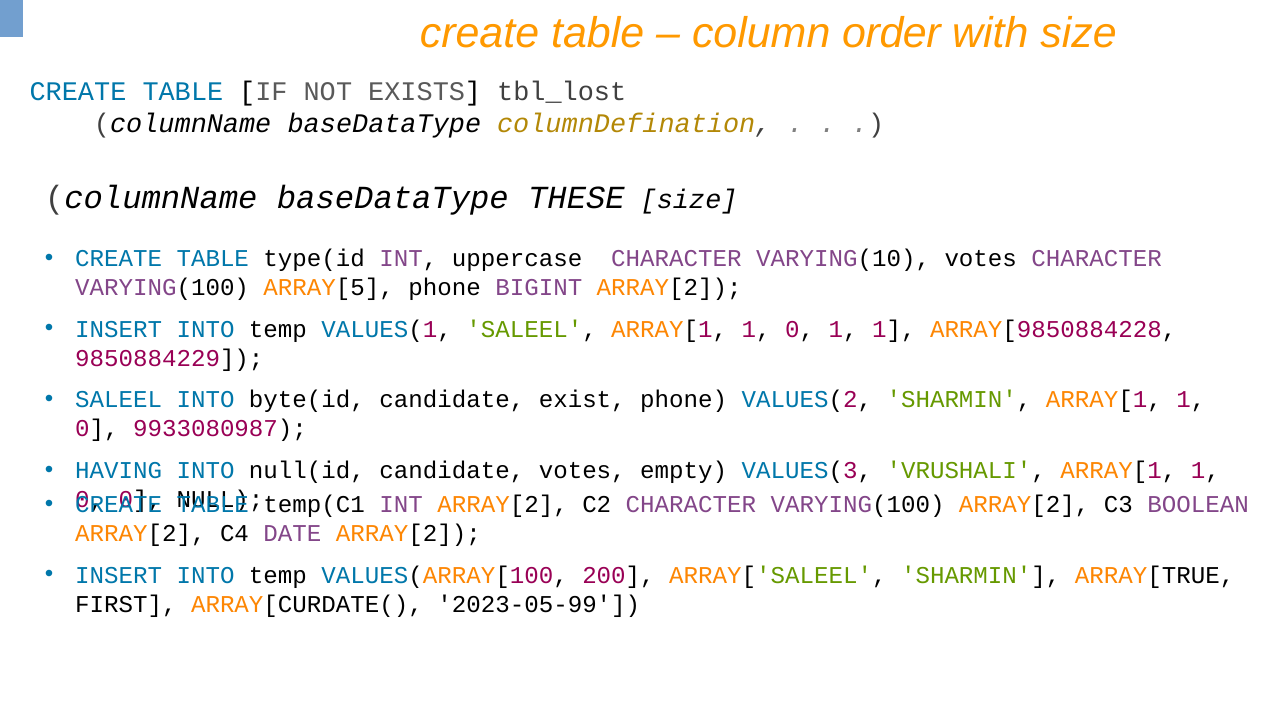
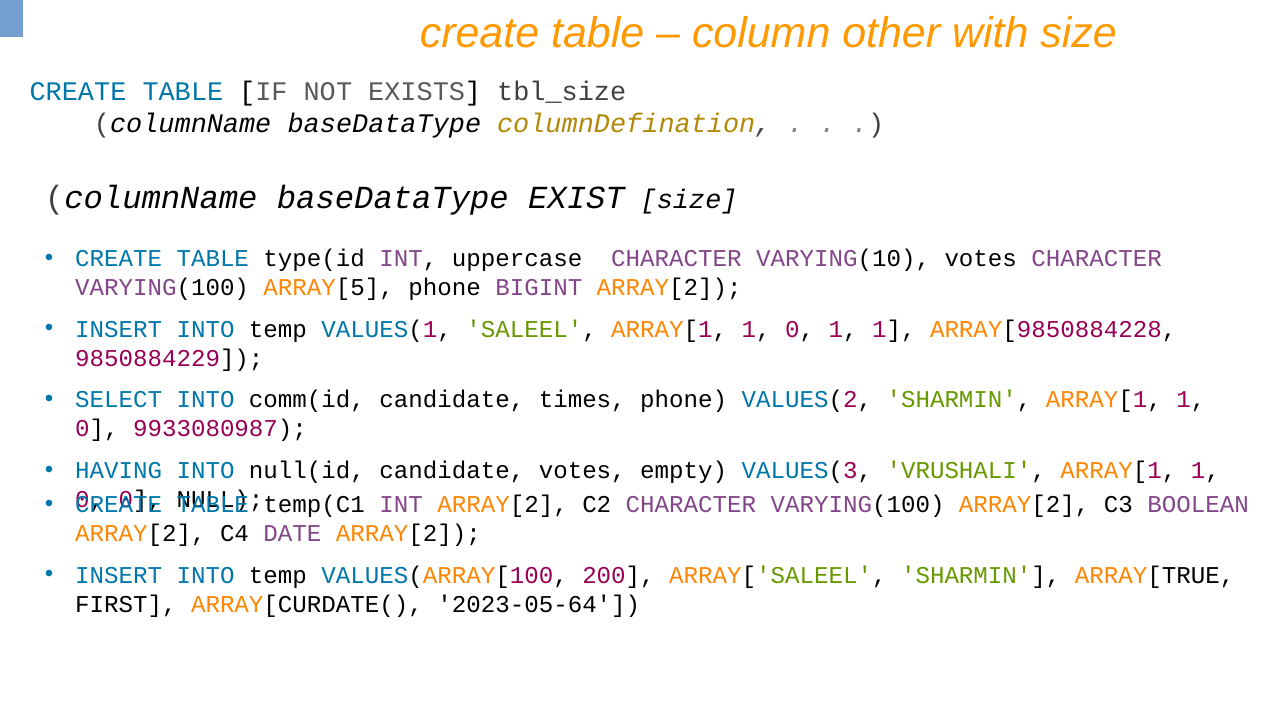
order: order -> other (891, 34)
tbl_lost: tbl_lost -> tbl_size (562, 92)
THESE: THESE -> EXIST (576, 198)
SALEEL: SALEEL -> SELECT (119, 400)
byte(id: byte(id -> comm(id (307, 400)
exist: exist -> times (582, 400)
2023-05-99: 2023-05-99 -> 2023-05-64 (539, 605)
